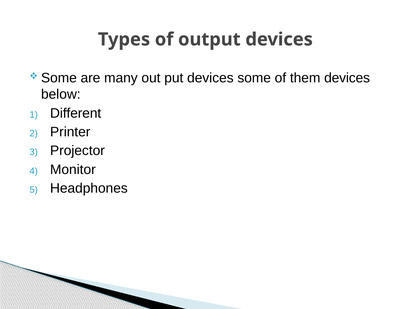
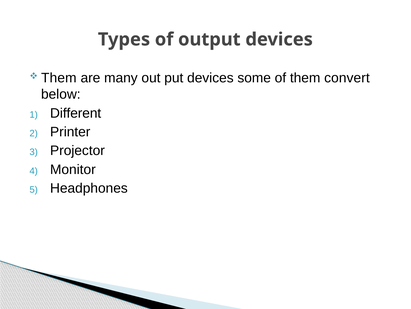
Some: Some -> Them (59, 78)
them devices: devices -> convert (347, 78)
